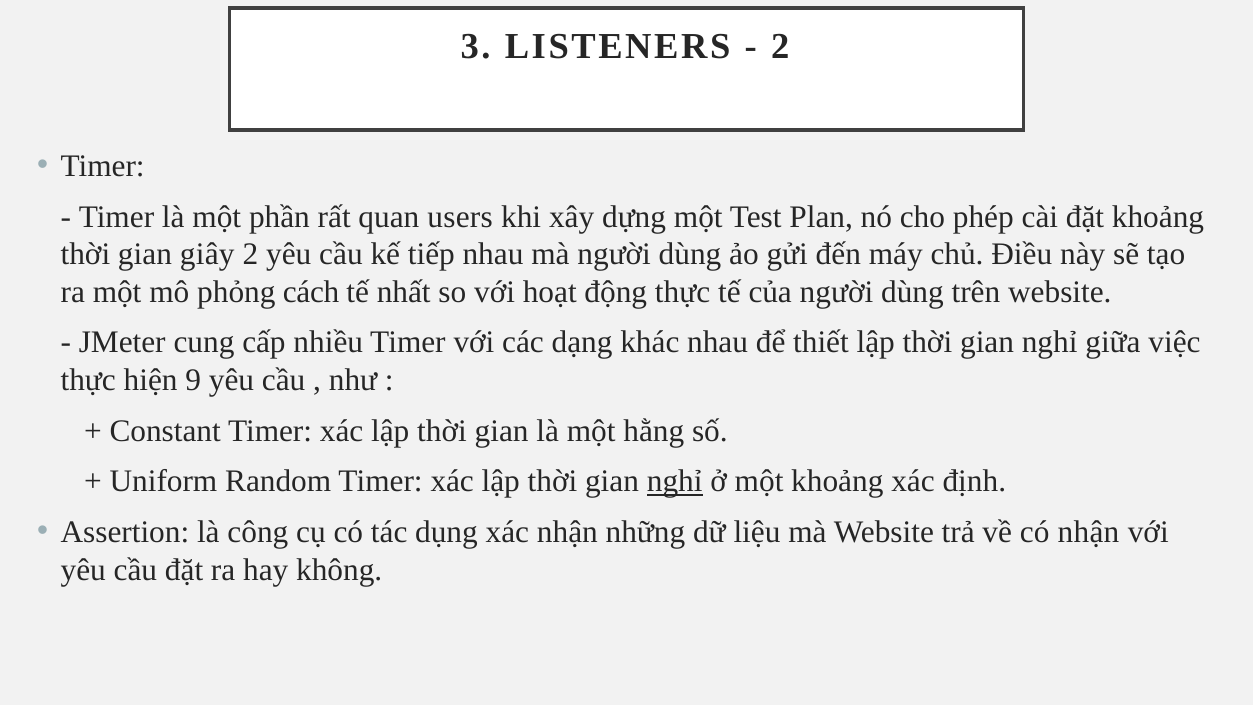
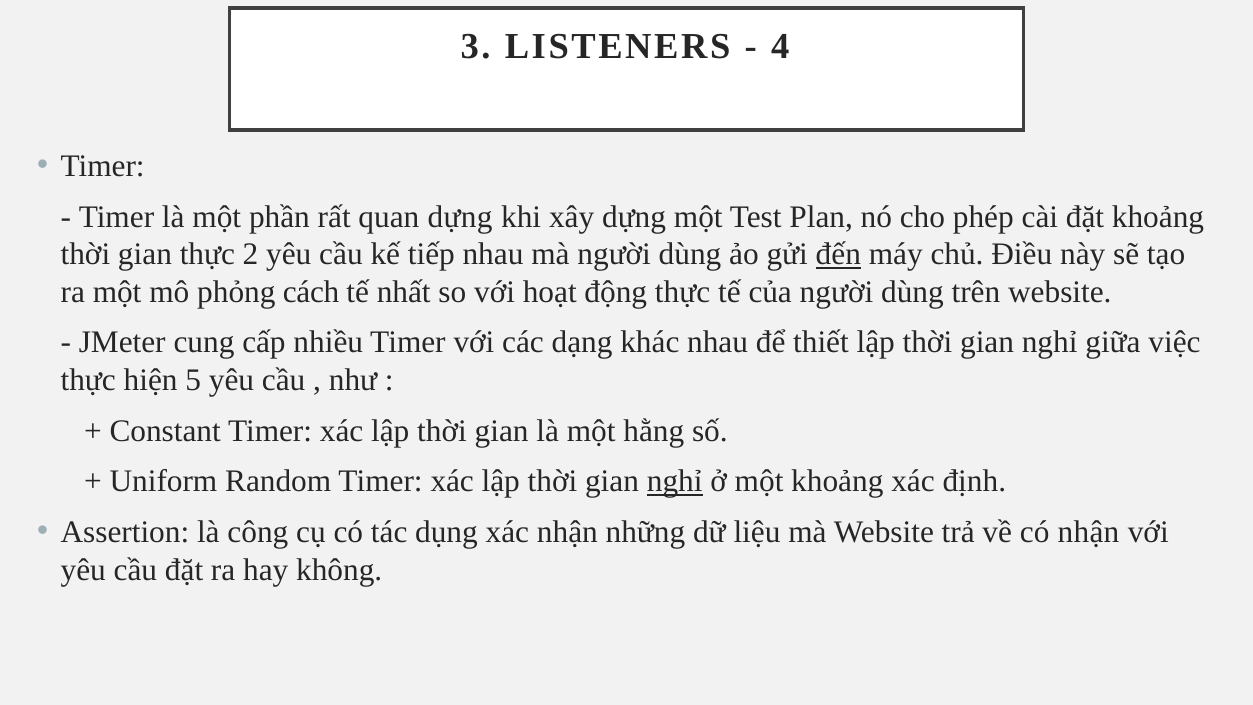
2: 2 -> 4 (780, 47)
quan users: users -> dựng (460, 217)
gian giây: giây -> thực (207, 254)
đến underline: none -> present (838, 254)
9: 9 -> 5 (193, 380)
